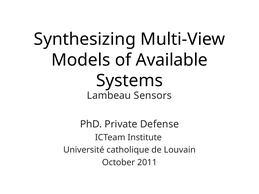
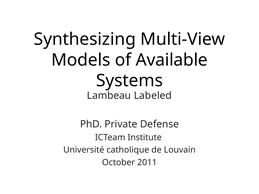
Sensors: Sensors -> Labeled (153, 96)
